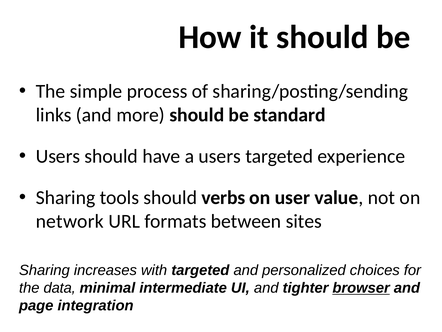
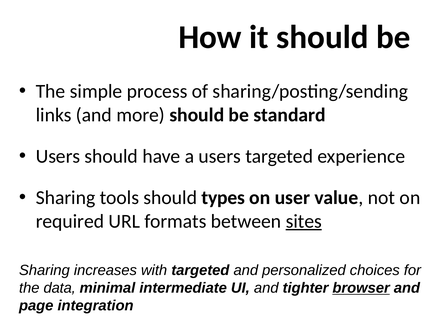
verbs: verbs -> types (223, 197)
network: network -> required (70, 221)
sites underline: none -> present (304, 221)
